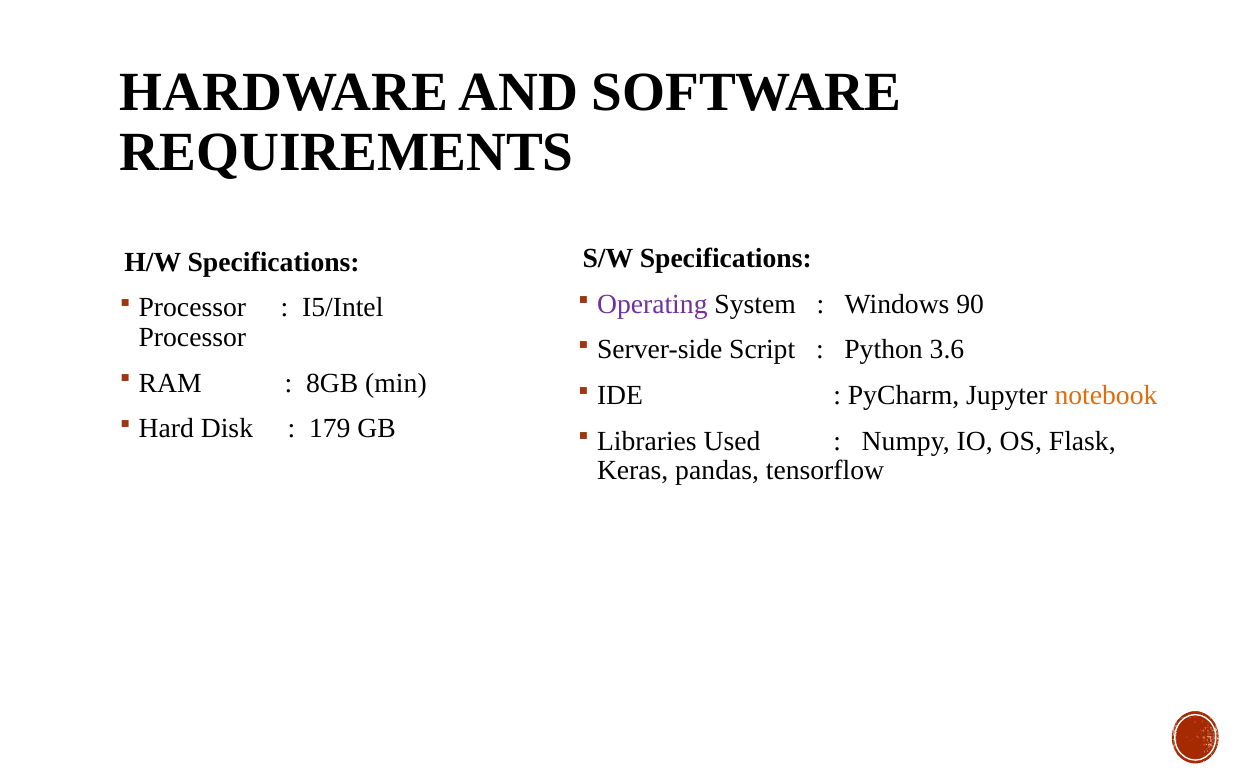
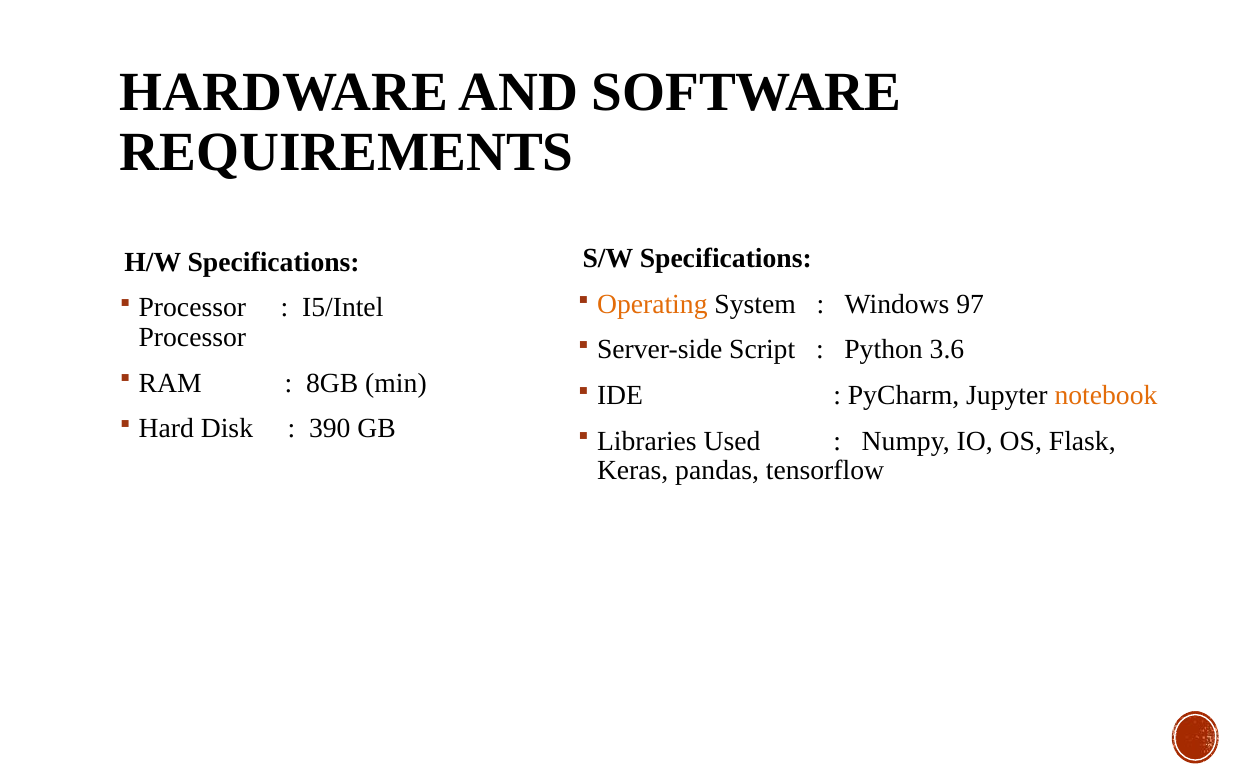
Operating colour: purple -> orange (652, 304)
90: 90 -> 97 (970, 304)
179: 179 -> 390 (330, 428)
